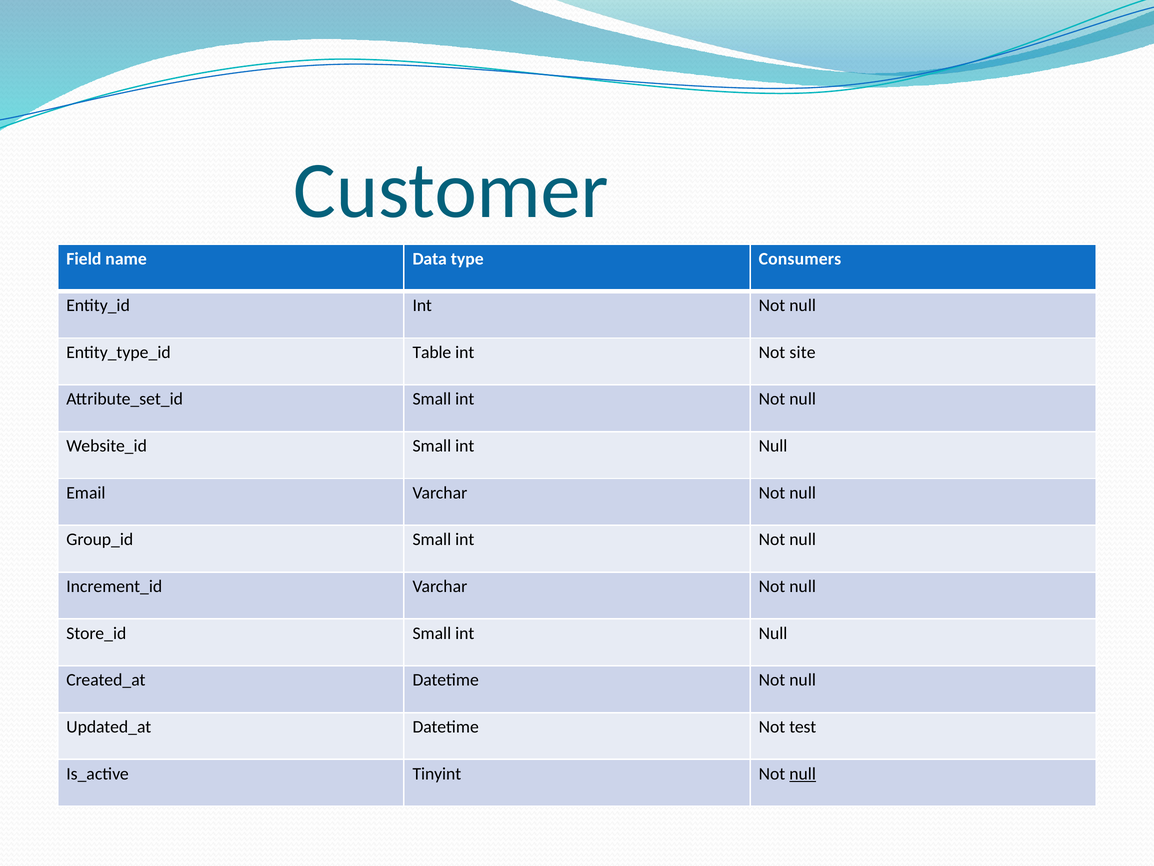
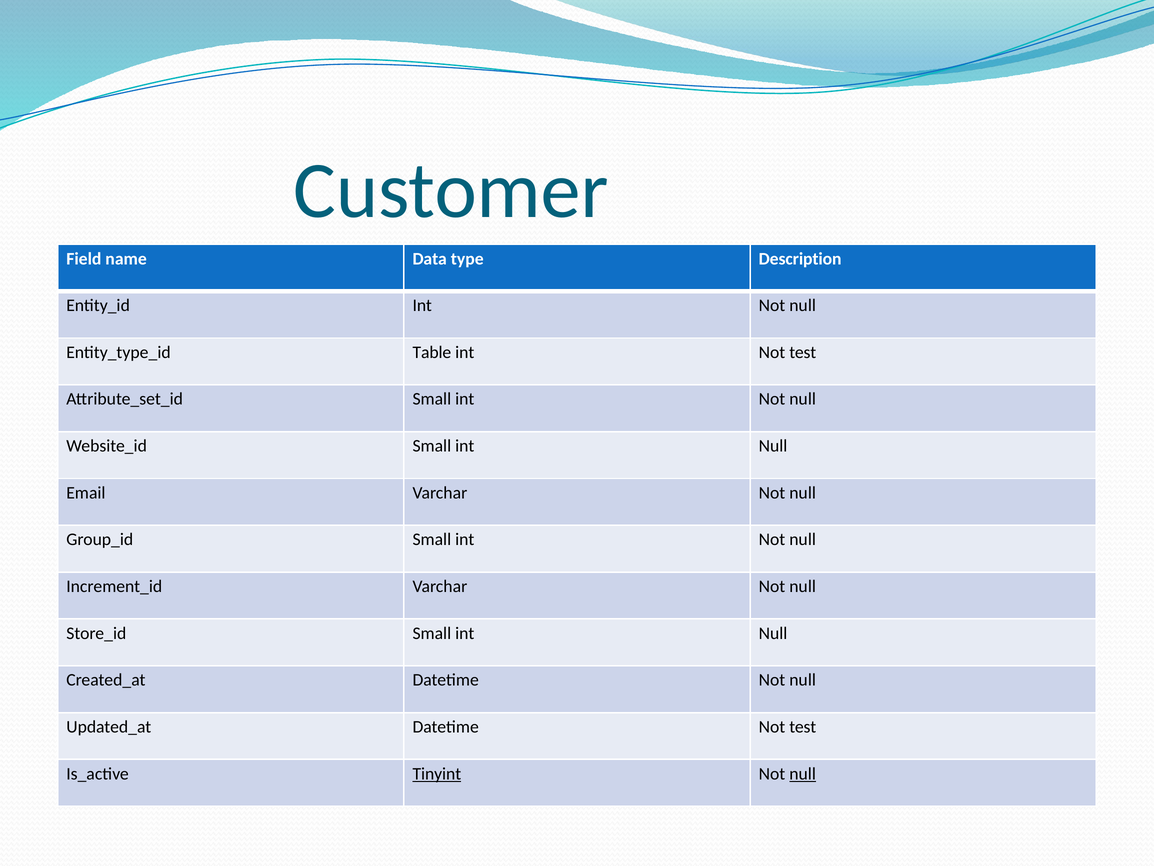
Consumers: Consumers -> Description (800, 259)
int Not site: site -> test (803, 352)
Tinyint underline: none -> present (437, 773)
